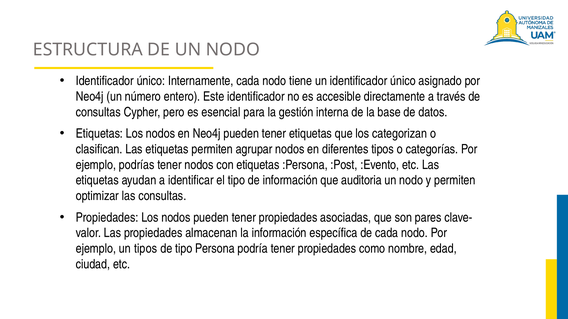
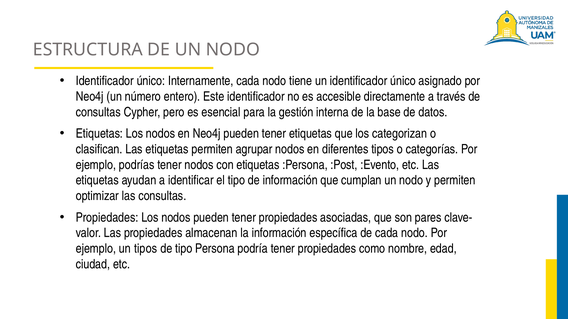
auditoria: auditoria -> cumplan (361, 181)
